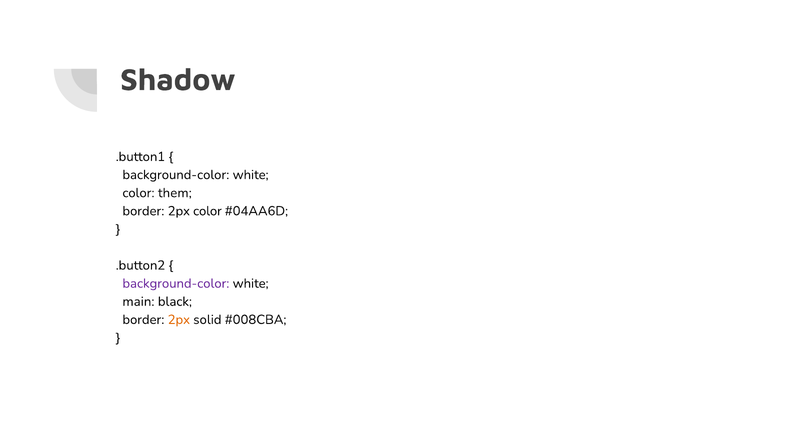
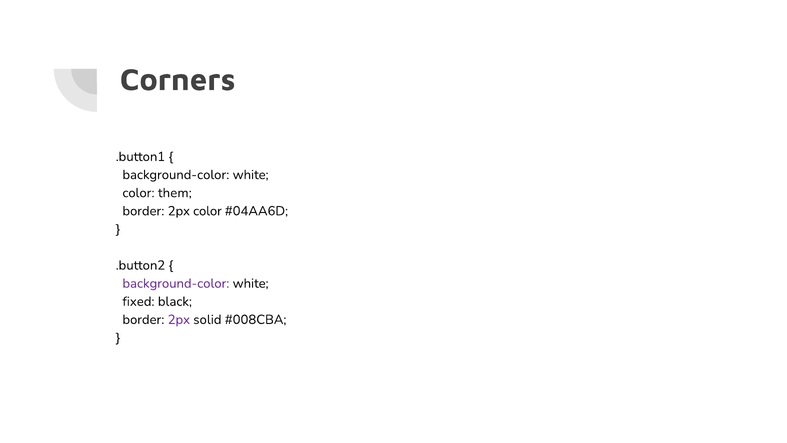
Shadow: Shadow -> Corners (178, 80)
main: main -> fixed (138, 301)
2px colour: orange -> purple (179, 319)
